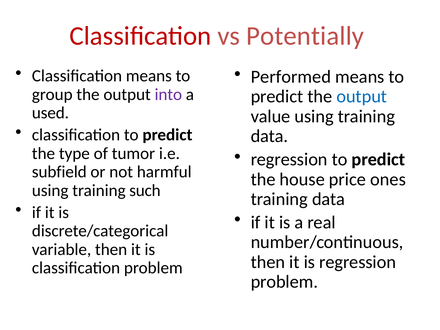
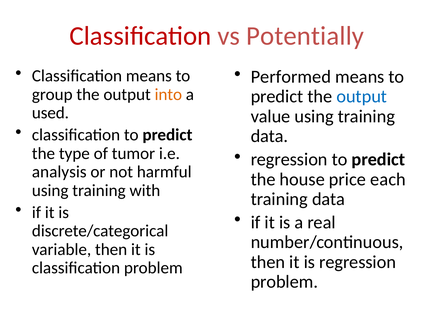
into colour: purple -> orange (168, 94)
subfield: subfield -> analysis (59, 172)
ones: ones -> each (388, 179)
such: such -> with (145, 190)
